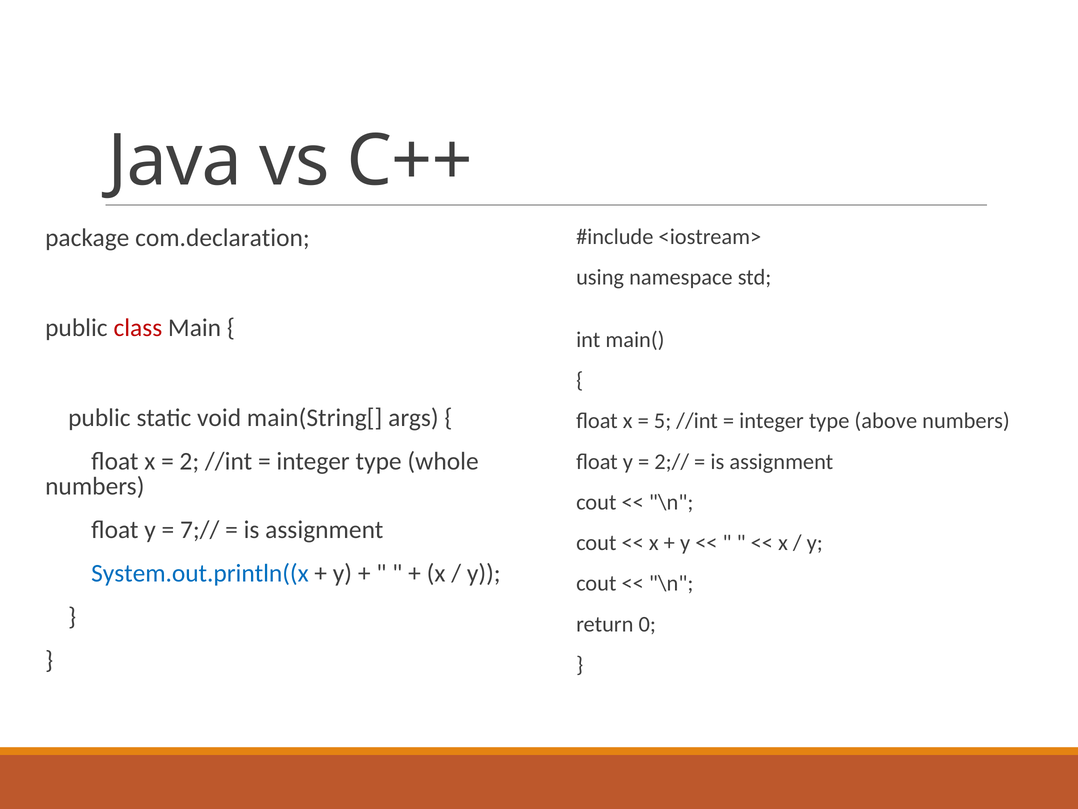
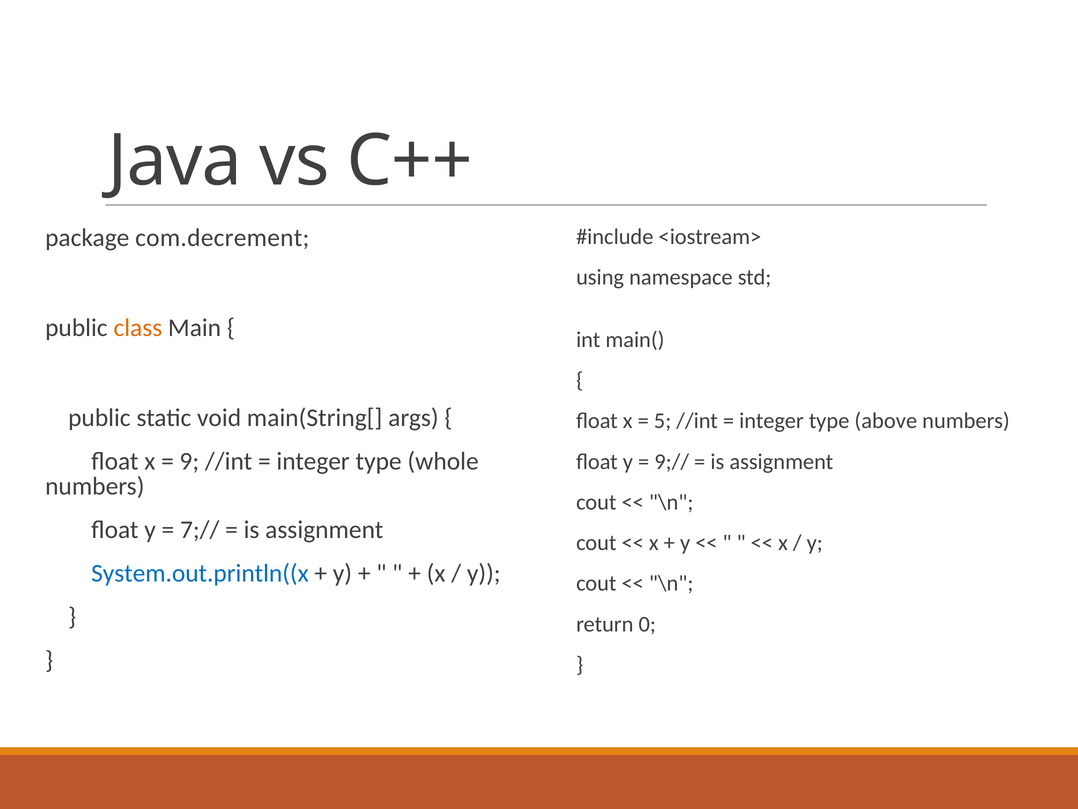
com.declaration: com.declaration -> com.decrement (222, 238)
class colour: red -> orange (138, 328)
2: 2 -> 9 (189, 461)
2;//: 2;// -> 9;// (672, 461)
